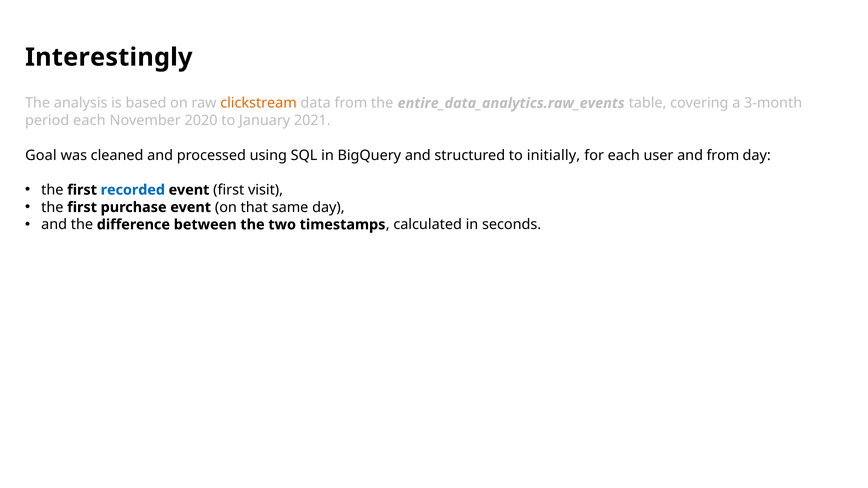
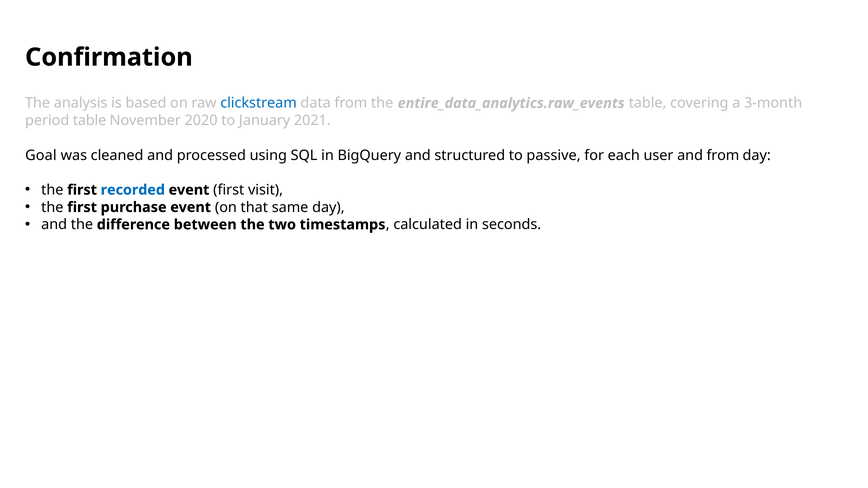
Interestingly: Interestingly -> Confirmation (109, 57)
clickstream colour: orange -> blue (259, 103)
period each: each -> table (90, 121)
initially: initially -> passive (554, 155)
